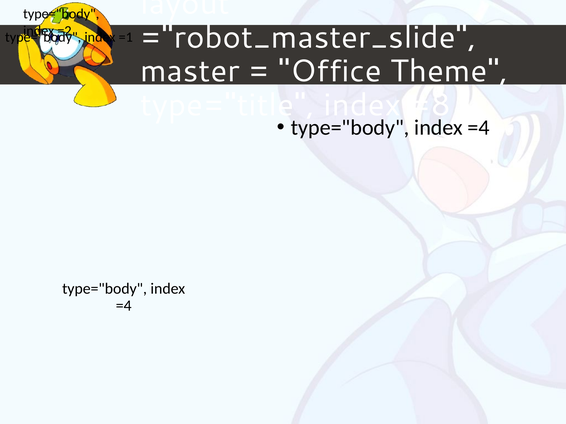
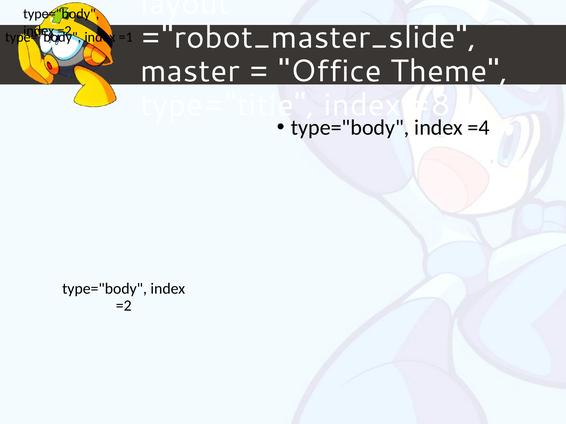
=4: =4 -> =2 (124, 306)
